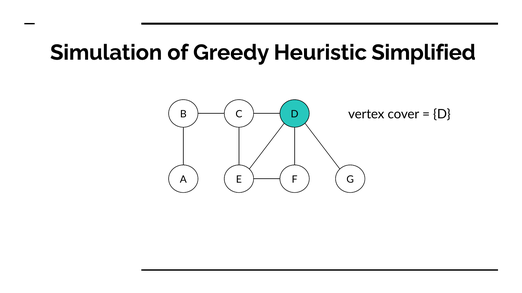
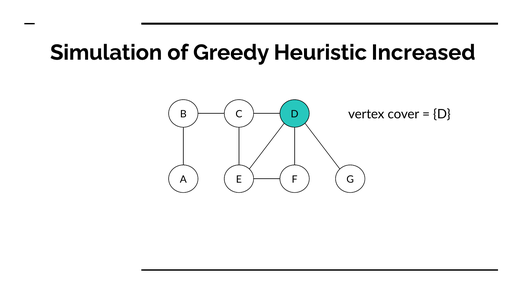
Simplified: Simplified -> Increased (423, 53)
